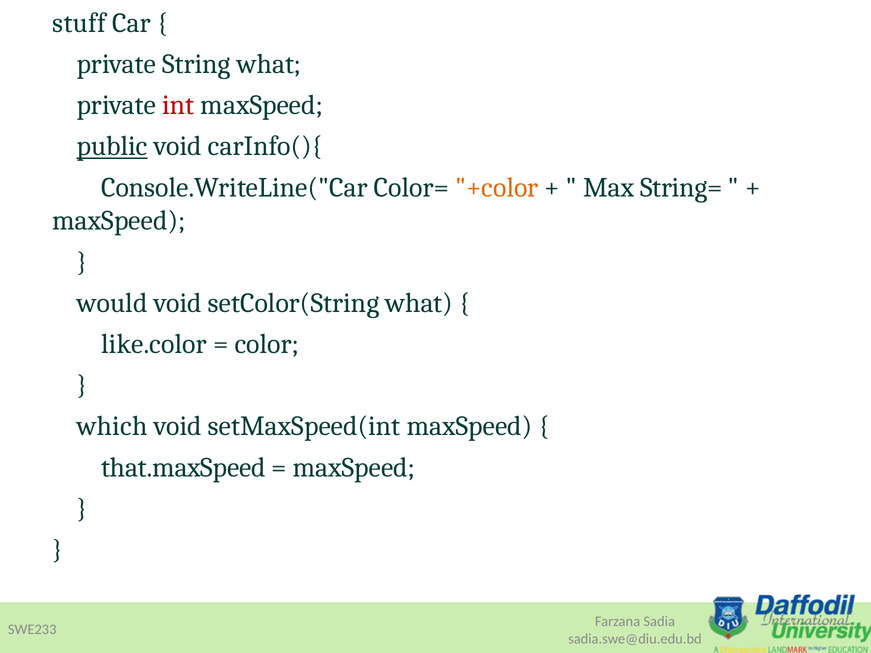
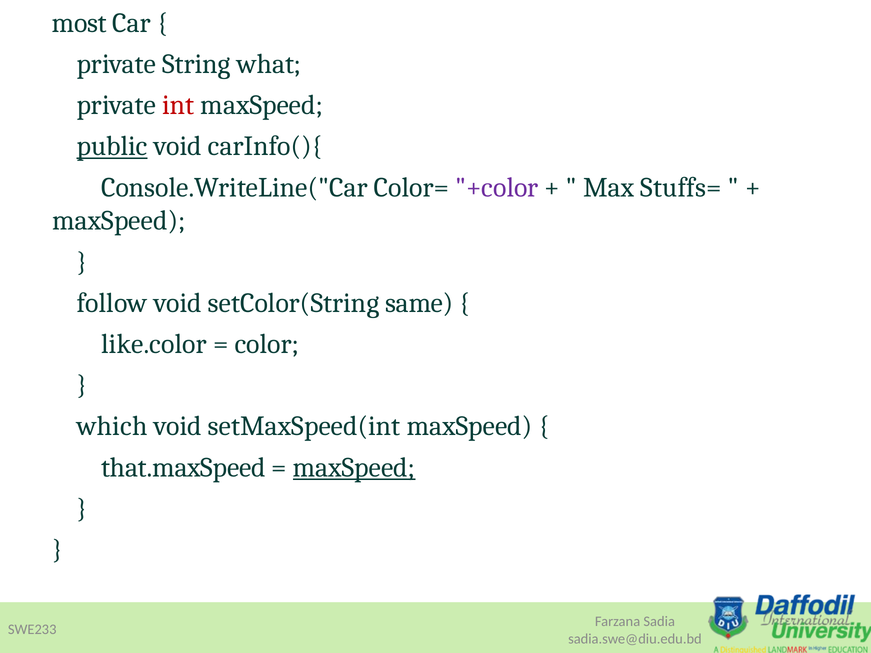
stuff: stuff -> most (79, 23)
+color colour: orange -> purple (497, 187)
String=: String= -> Stuffs= (681, 187)
would: would -> follow (112, 303)
setColor(String what: what -> same (419, 303)
maxSpeed underline: none -> present (354, 468)
